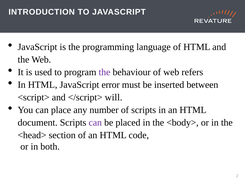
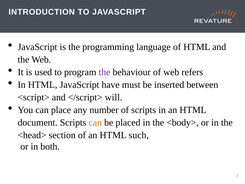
error: error -> have (111, 85)
can colour: purple -> orange (95, 122)
code: code -> such (139, 135)
